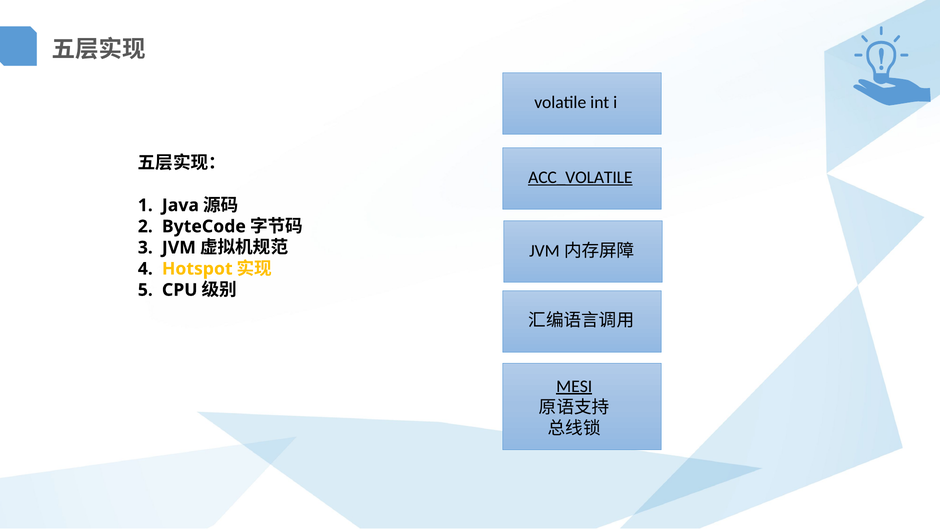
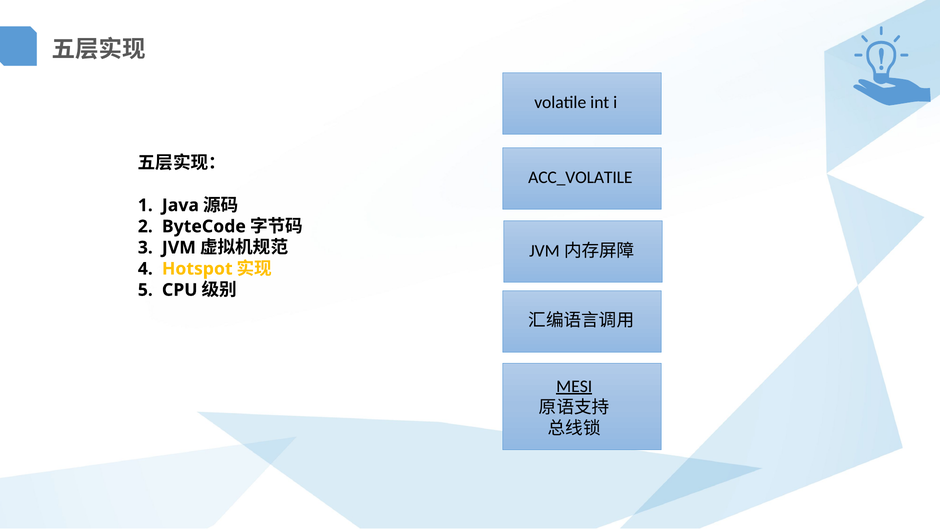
ACC_VOLATILE underline: present -> none (580, 178)
